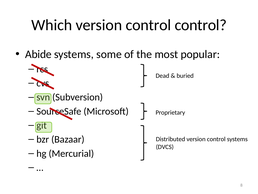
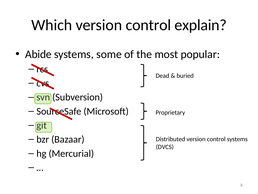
control control: control -> explain (201, 25)
